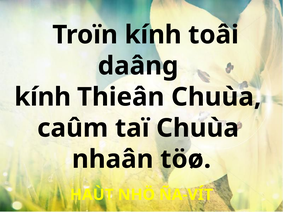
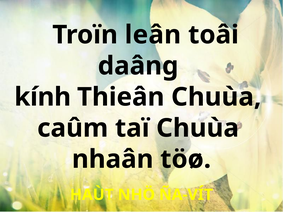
Troïn kính: kính -> leân (153, 35)
